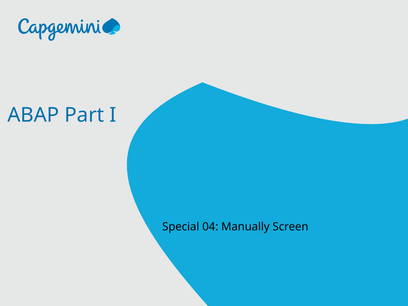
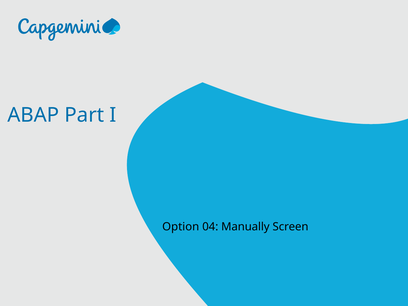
Special: Special -> Option (181, 227)
